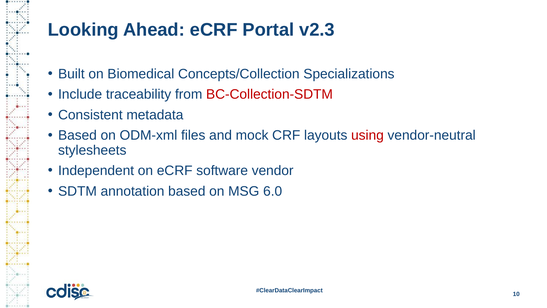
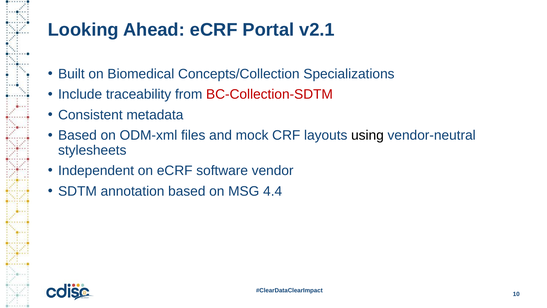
v2.3: v2.3 -> v2.1 (317, 30)
using colour: red -> black (367, 135)
6.0: 6.0 -> 4.4 (273, 191)
